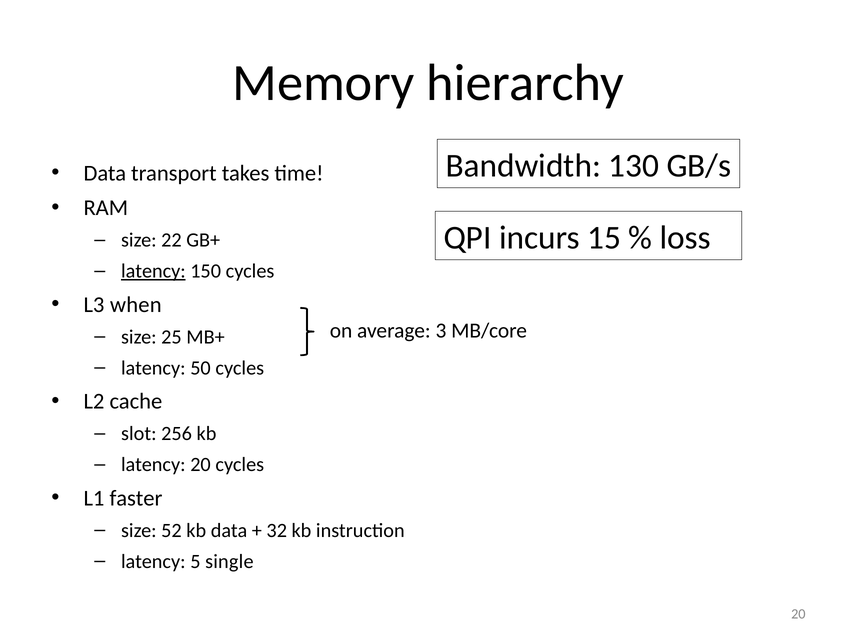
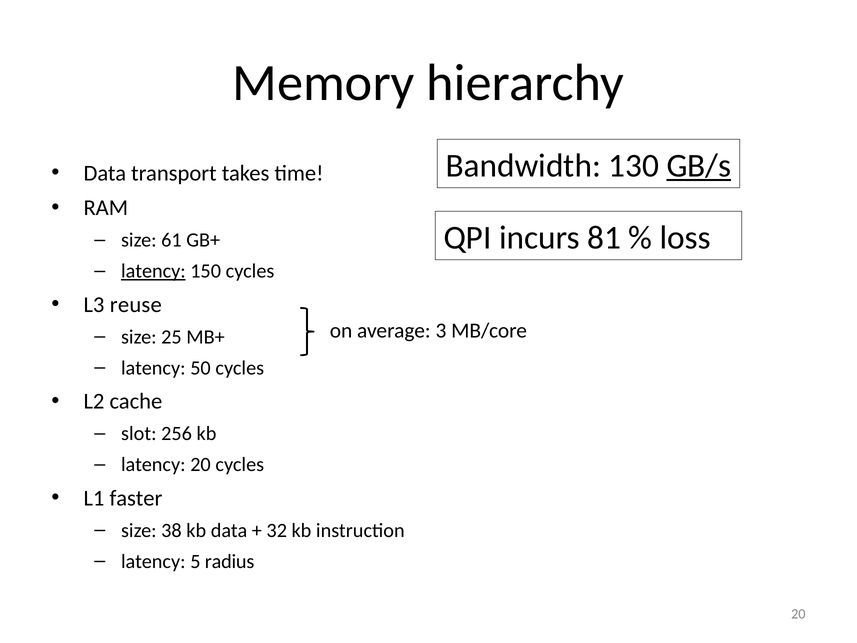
GB/s underline: none -> present (699, 166)
15: 15 -> 81 (604, 238)
22: 22 -> 61 (171, 240)
when: when -> reuse (136, 305)
52: 52 -> 38 (171, 530)
single: single -> radius (230, 561)
